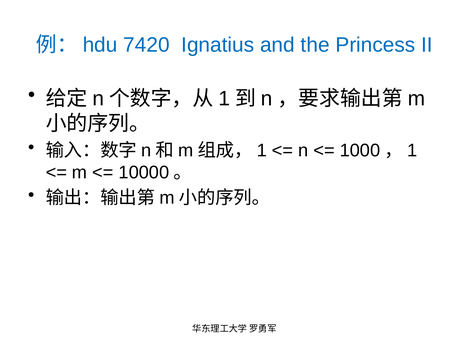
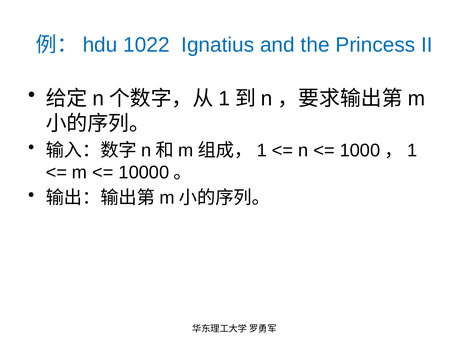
7420: 7420 -> 1022 (146, 45)
